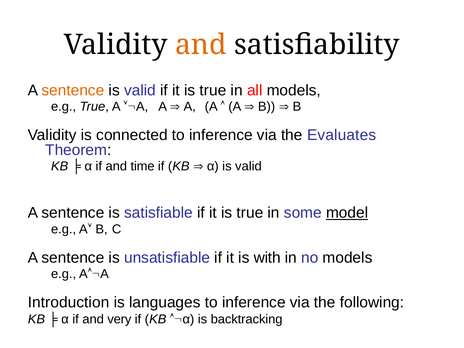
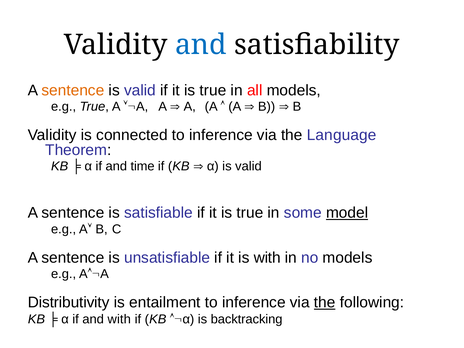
and colour: orange -> blue (201, 45)
Evaluates: Evaluates -> Language (342, 135)
Introduction: Introduction -> Distributivity (69, 302)
languages: languages -> entailment (165, 302)
the underline: none -> present (325, 302)
and very: very -> with (119, 319)
